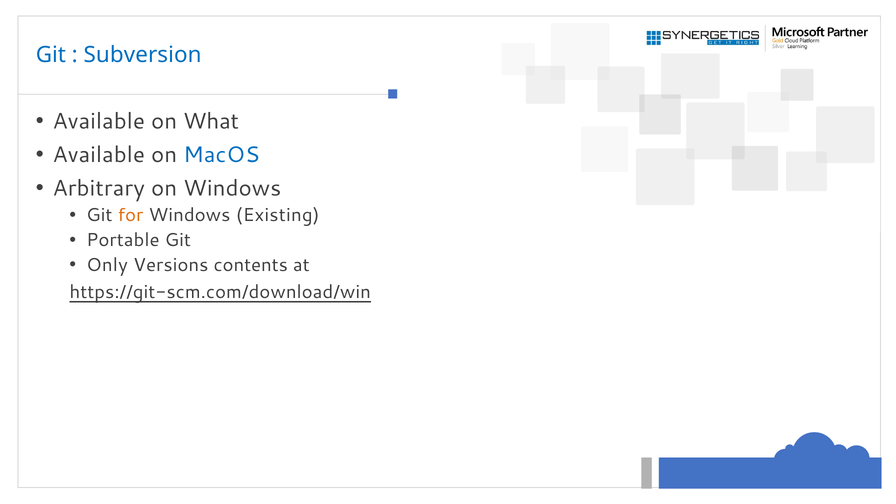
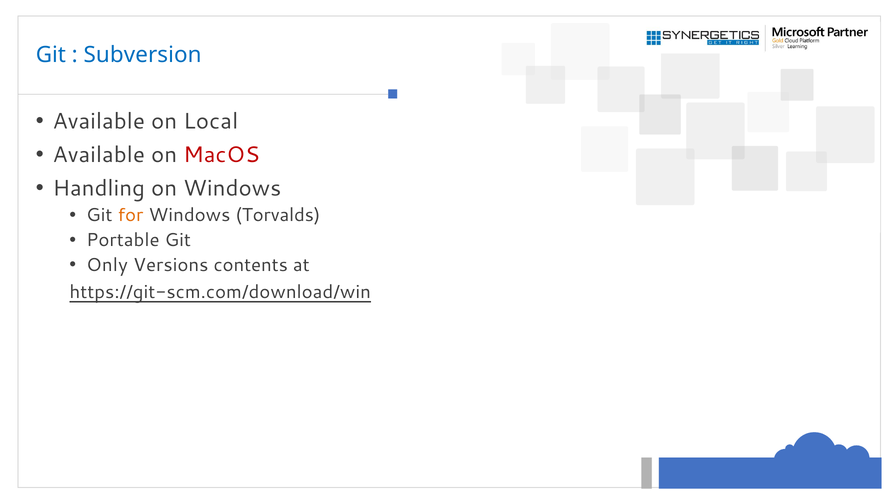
What: What -> Local (211, 121)
MacOS colour: blue -> red (221, 155)
Arbitrary: Arbitrary -> Handling (99, 188)
Existing: Existing -> Torvalds (278, 215)
